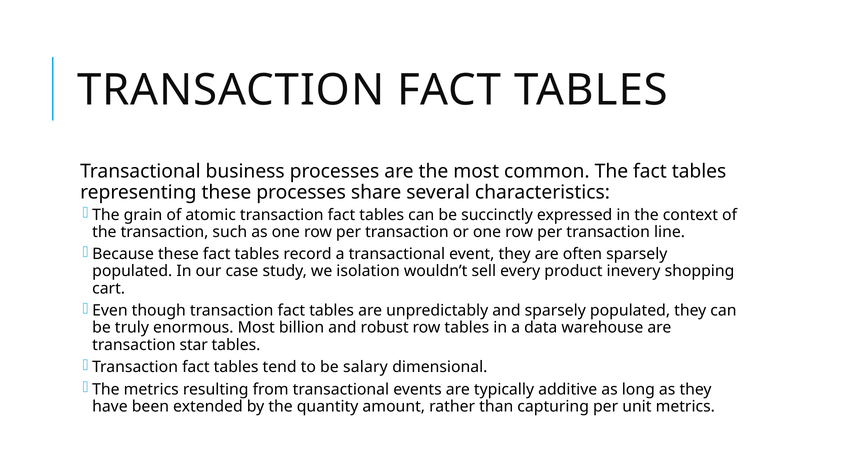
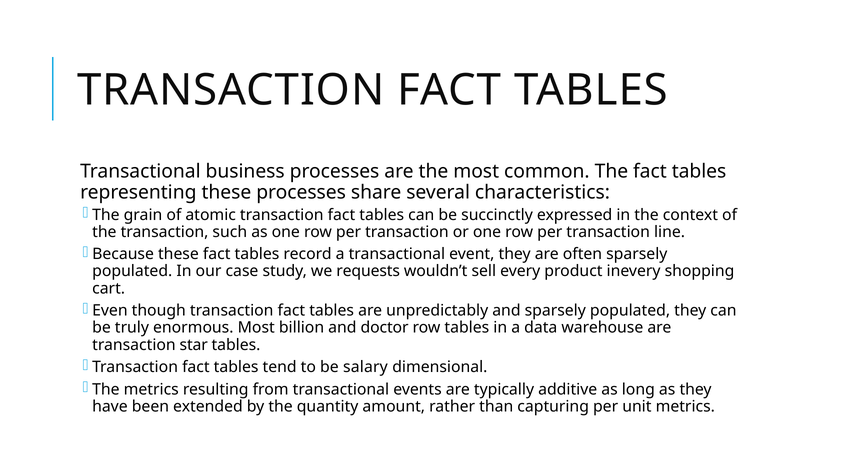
isolation: isolation -> requests (368, 271)
robust: robust -> doctor (385, 327)
